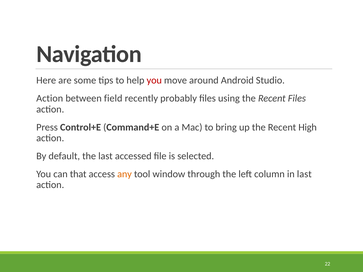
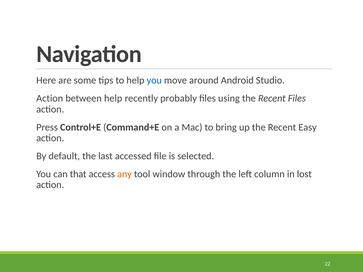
you colour: red -> blue (154, 80)
between field: field -> help (113, 98)
High: High -> Easy (308, 127)
in last: last -> lost (304, 174)
